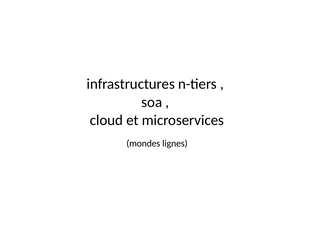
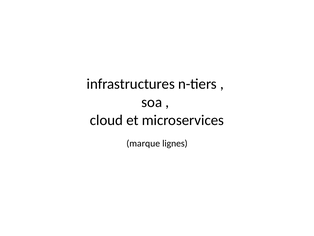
mondes: mondes -> marque (143, 143)
